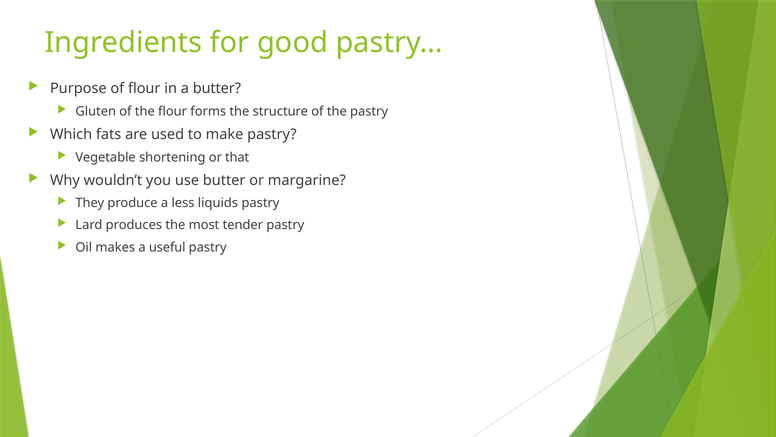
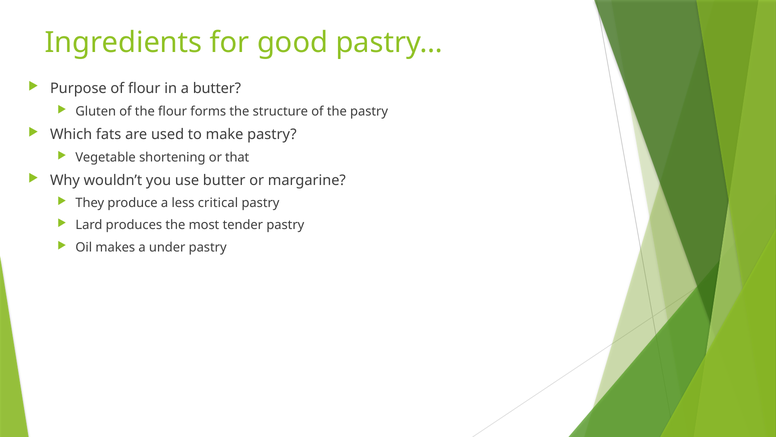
liquids: liquids -> critical (218, 203)
useful: useful -> under (167, 247)
